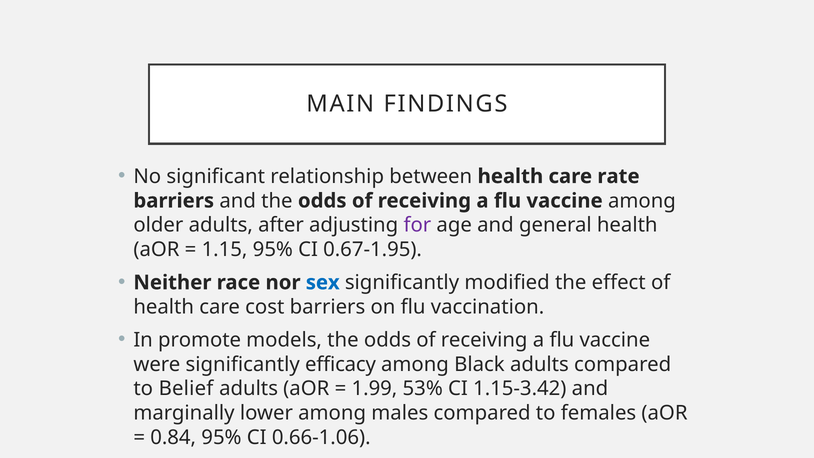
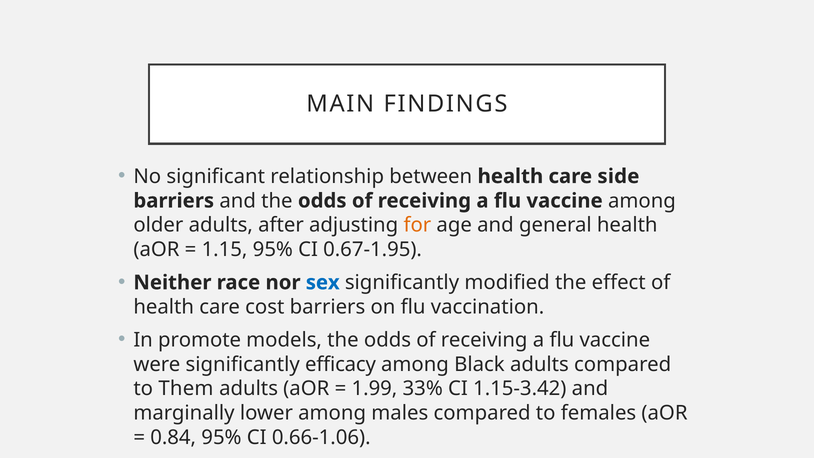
rate: rate -> side (618, 176)
for colour: purple -> orange (417, 225)
Belief: Belief -> Them (186, 389)
53%: 53% -> 33% (423, 389)
